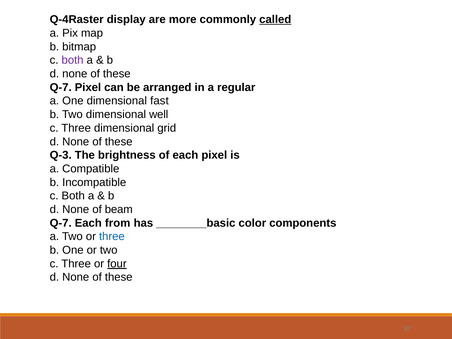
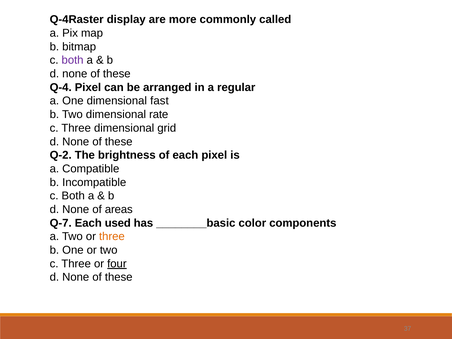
called underline: present -> none (275, 20)
Q-7: Q-7 -> Q-4 (61, 87)
well: well -> rate (159, 114)
Q-3: Q-3 -> Q-2 (61, 155)
beam: beam -> areas (119, 209)
from: from -> used (118, 223)
three colour: blue -> orange (112, 237)
